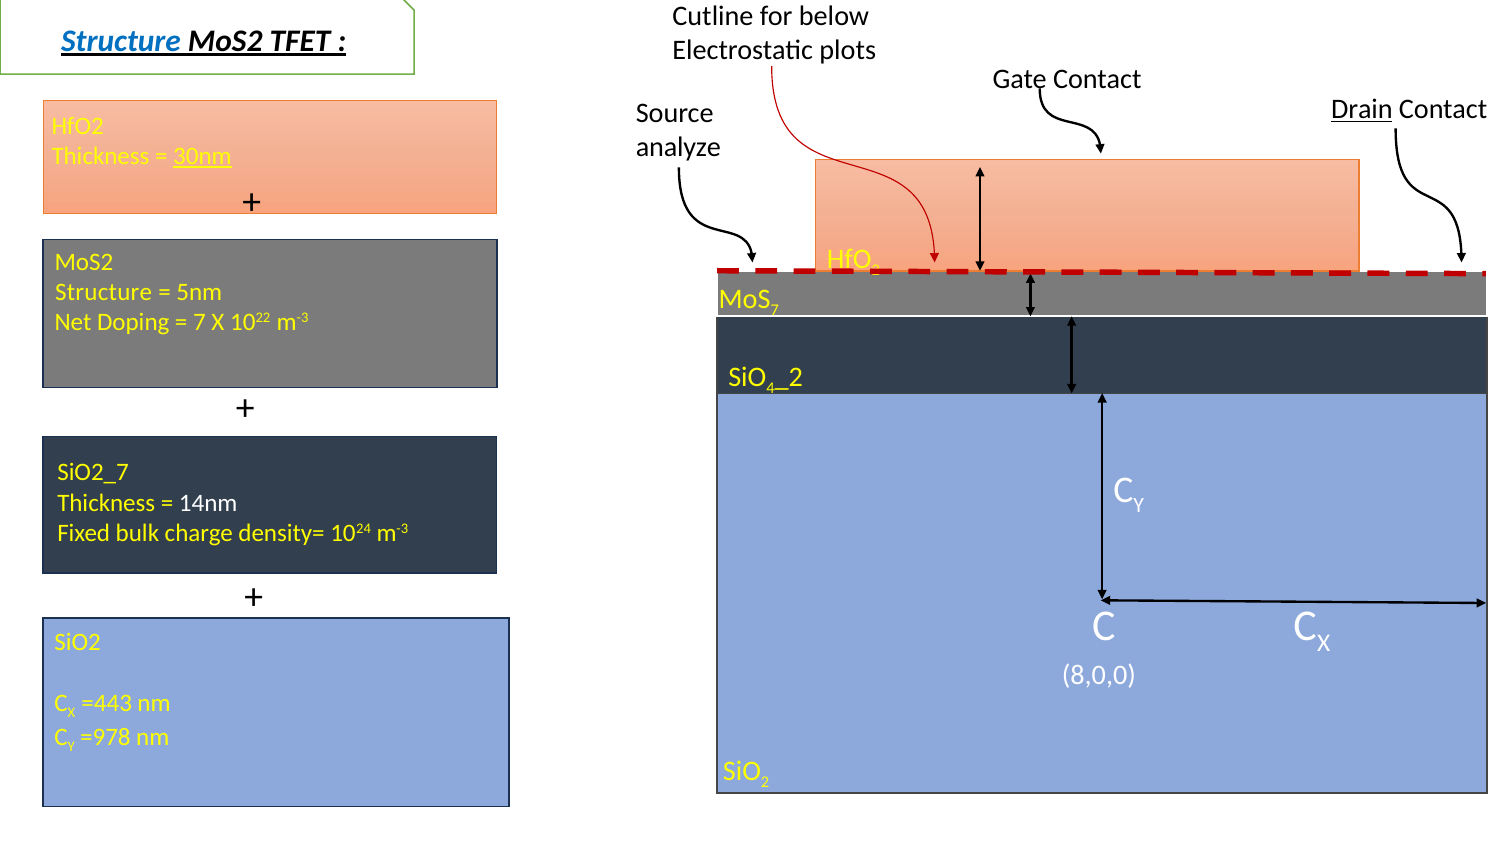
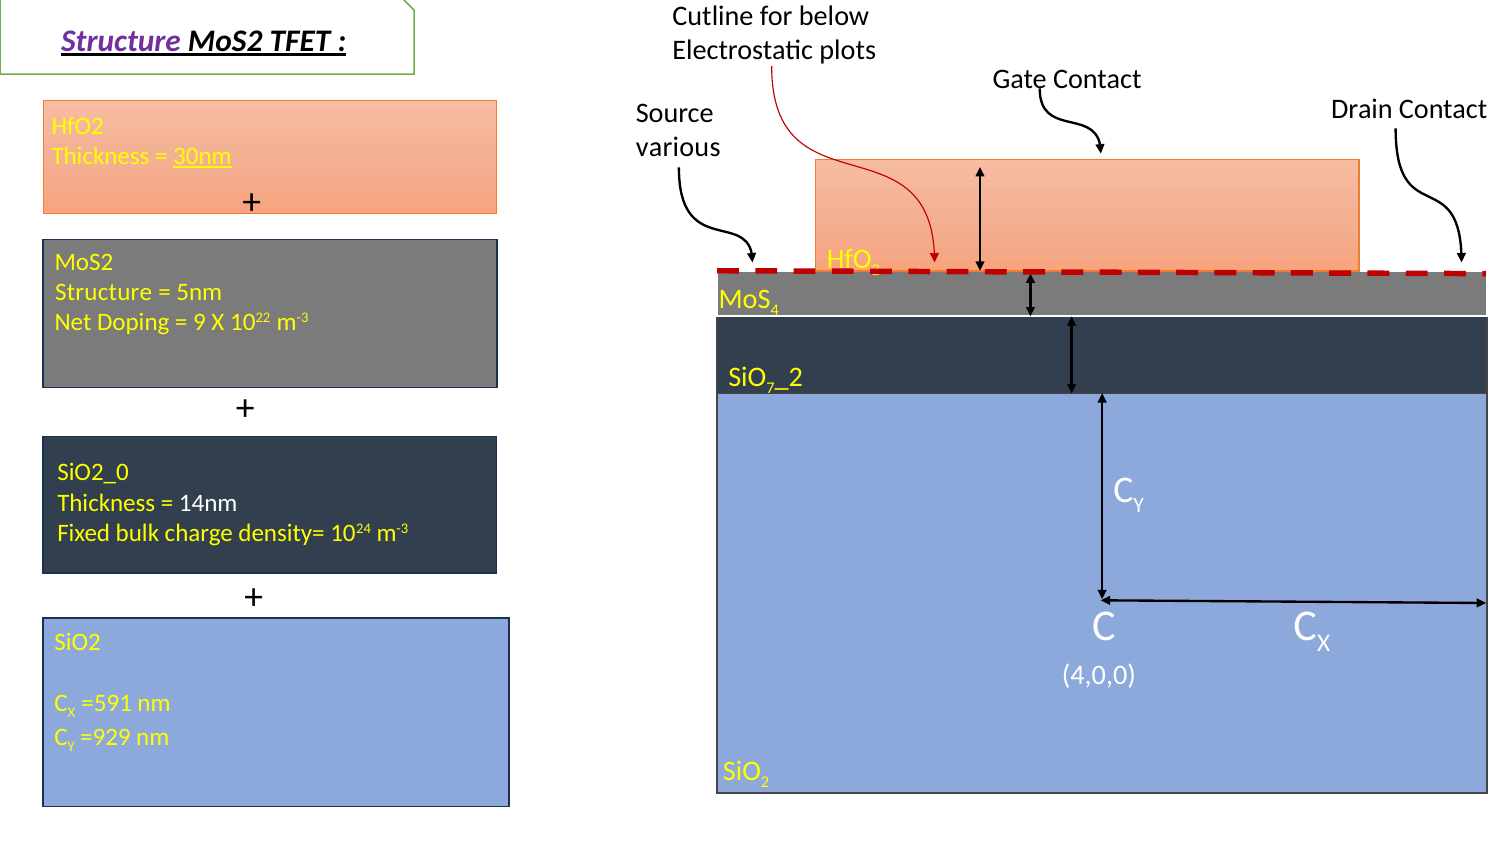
Structure colour: blue -> purple (121, 41)
Drain underline: present -> none (1362, 109)
analyze: analyze -> various (678, 147)
7: 7 -> 4 (775, 310)
7: 7 -> 9 (200, 322)
4: 4 -> 7 (770, 388)
SiO2_7: SiO2_7 -> SiO2_0 (93, 472)
8,0,0: 8,0,0 -> 4,0,0 (1099, 675)
=443: =443 -> =591 (107, 702)
=978: =978 -> =929 (105, 737)
